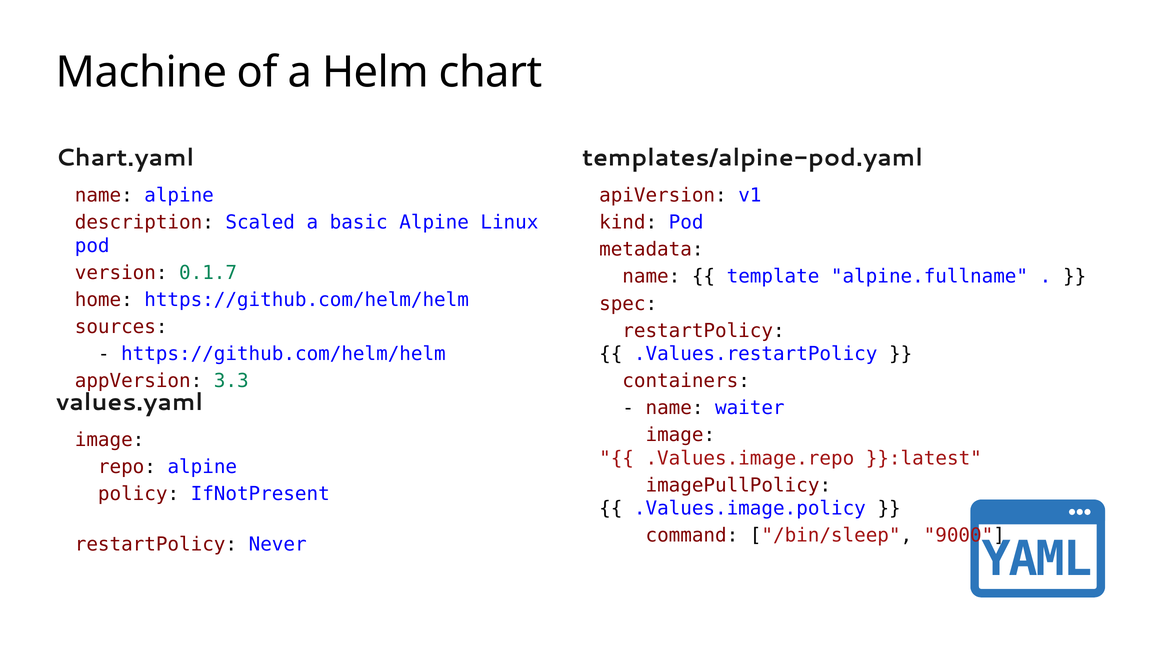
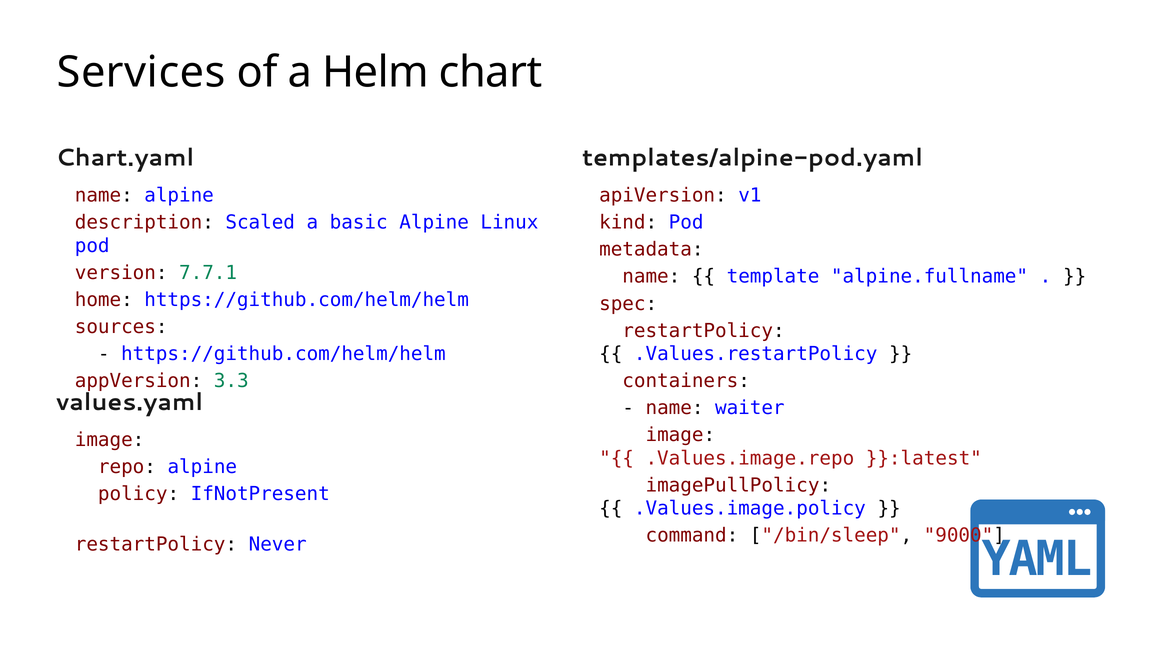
Machine: Machine -> Services (141, 73)
0.1.7: 0.1.7 -> 7.7.1 (208, 273)
